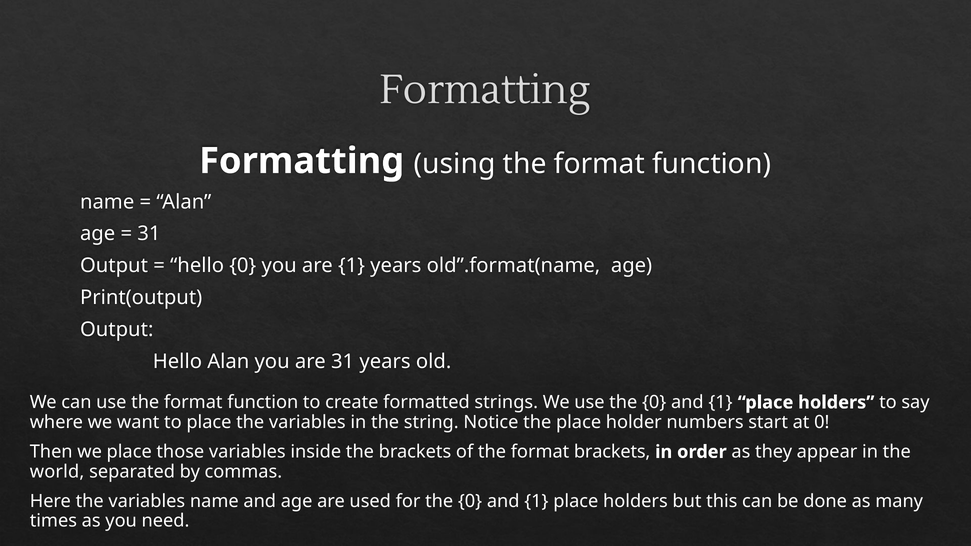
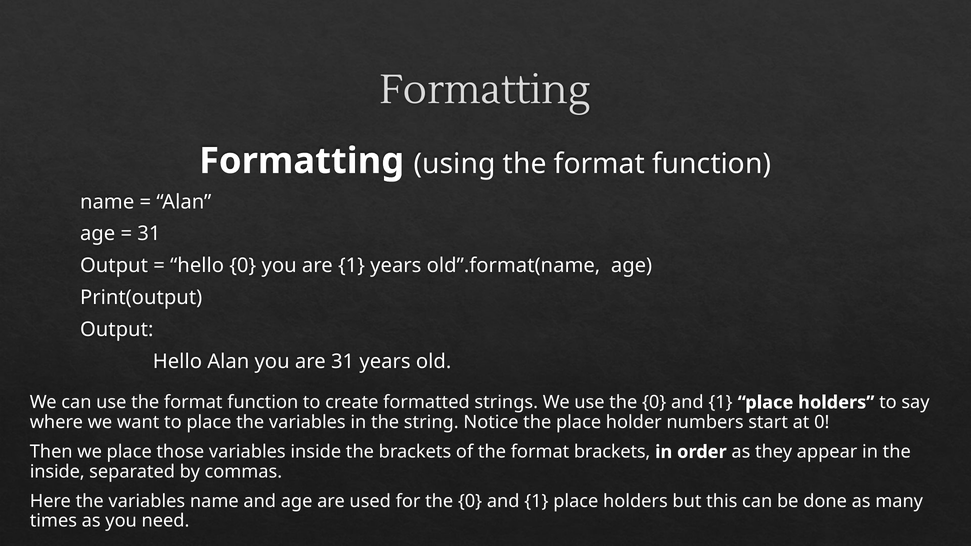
world: world -> inside (57, 472)
